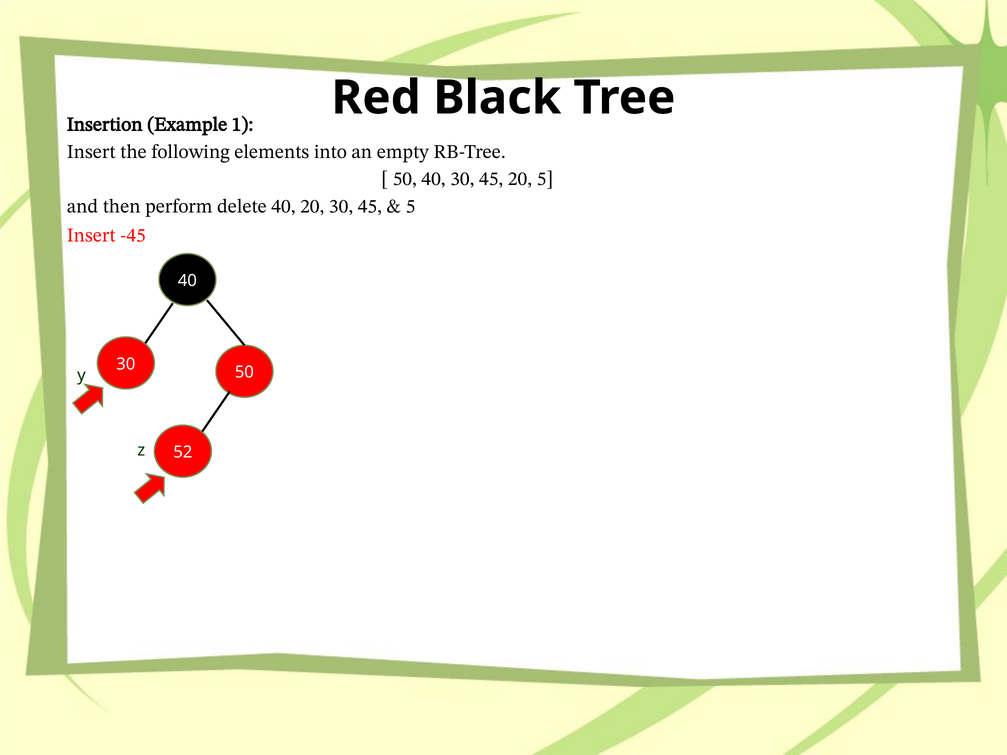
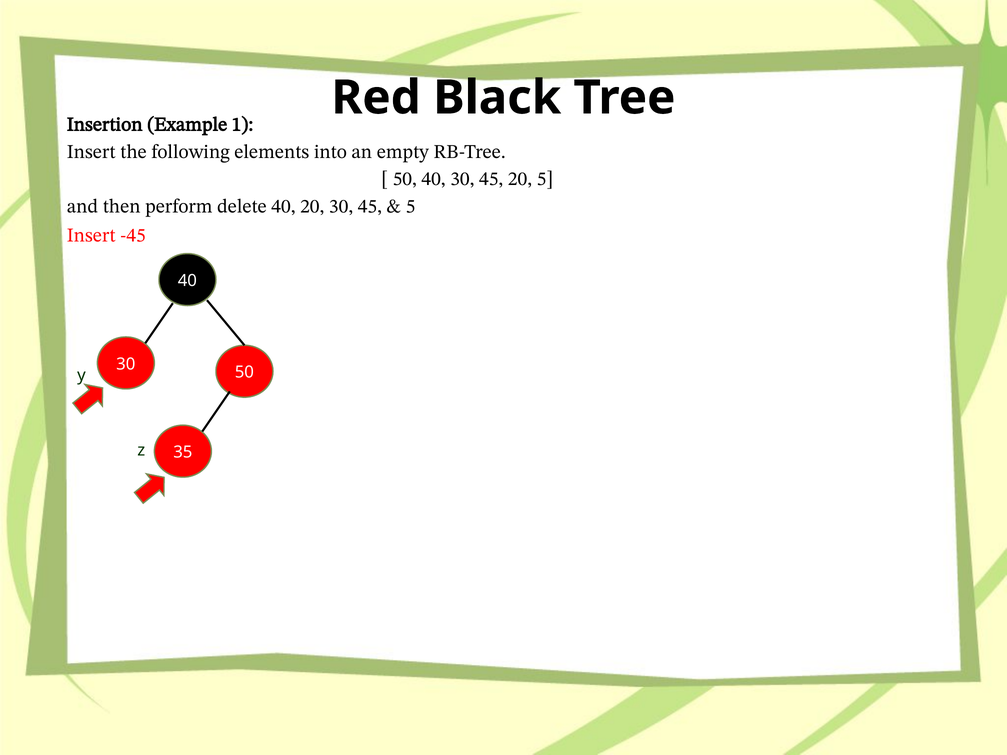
52: 52 -> 35 (183, 452)
